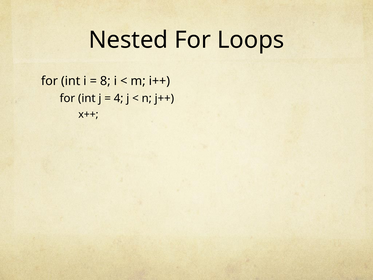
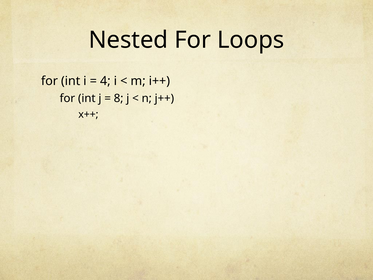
8: 8 -> 4 (105, 81)
4: 4 -> 8 (119, 98)
